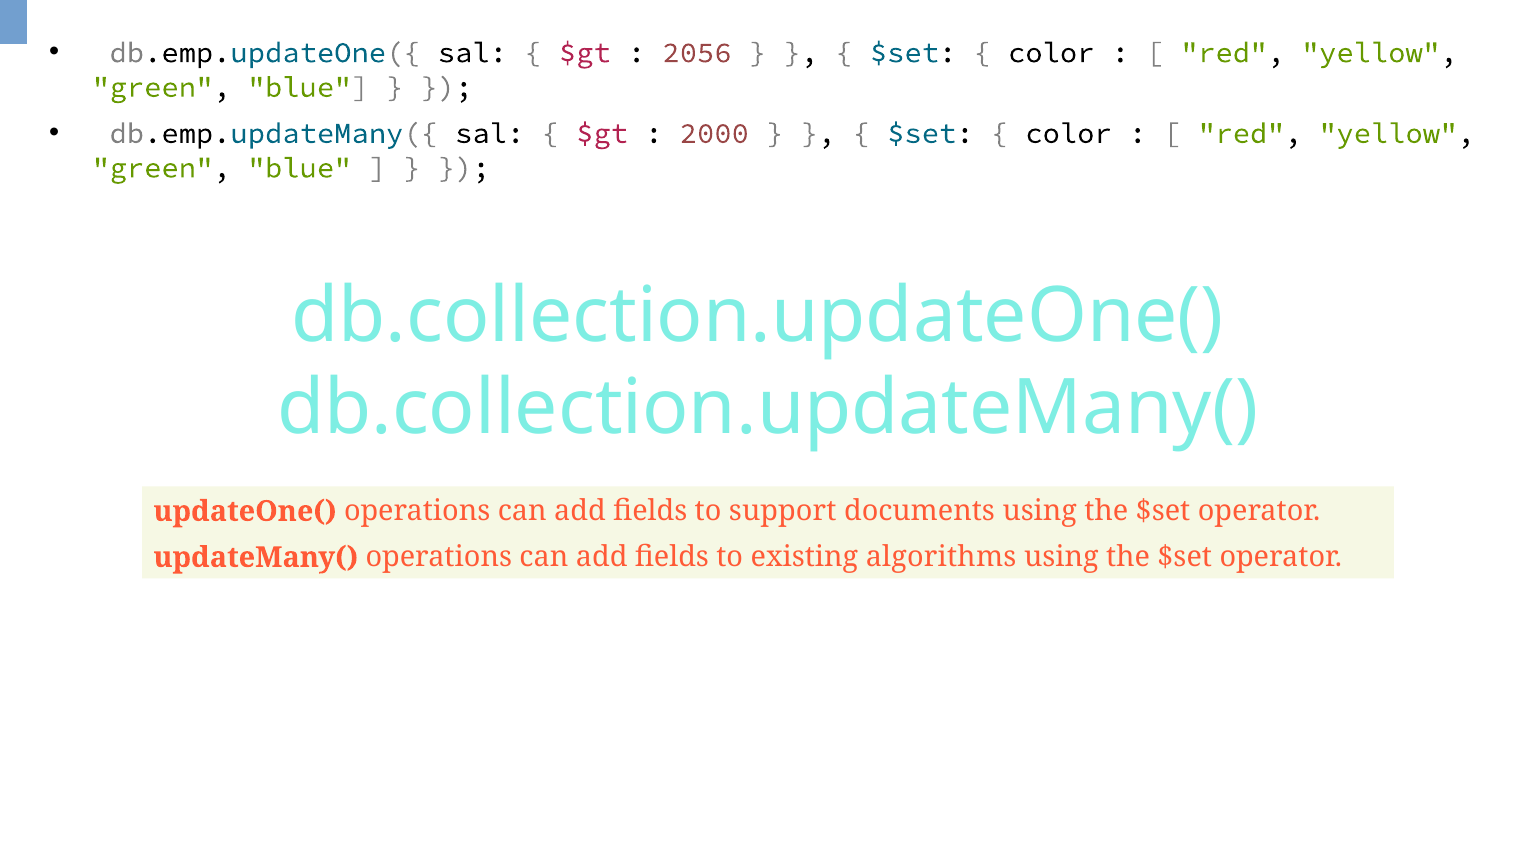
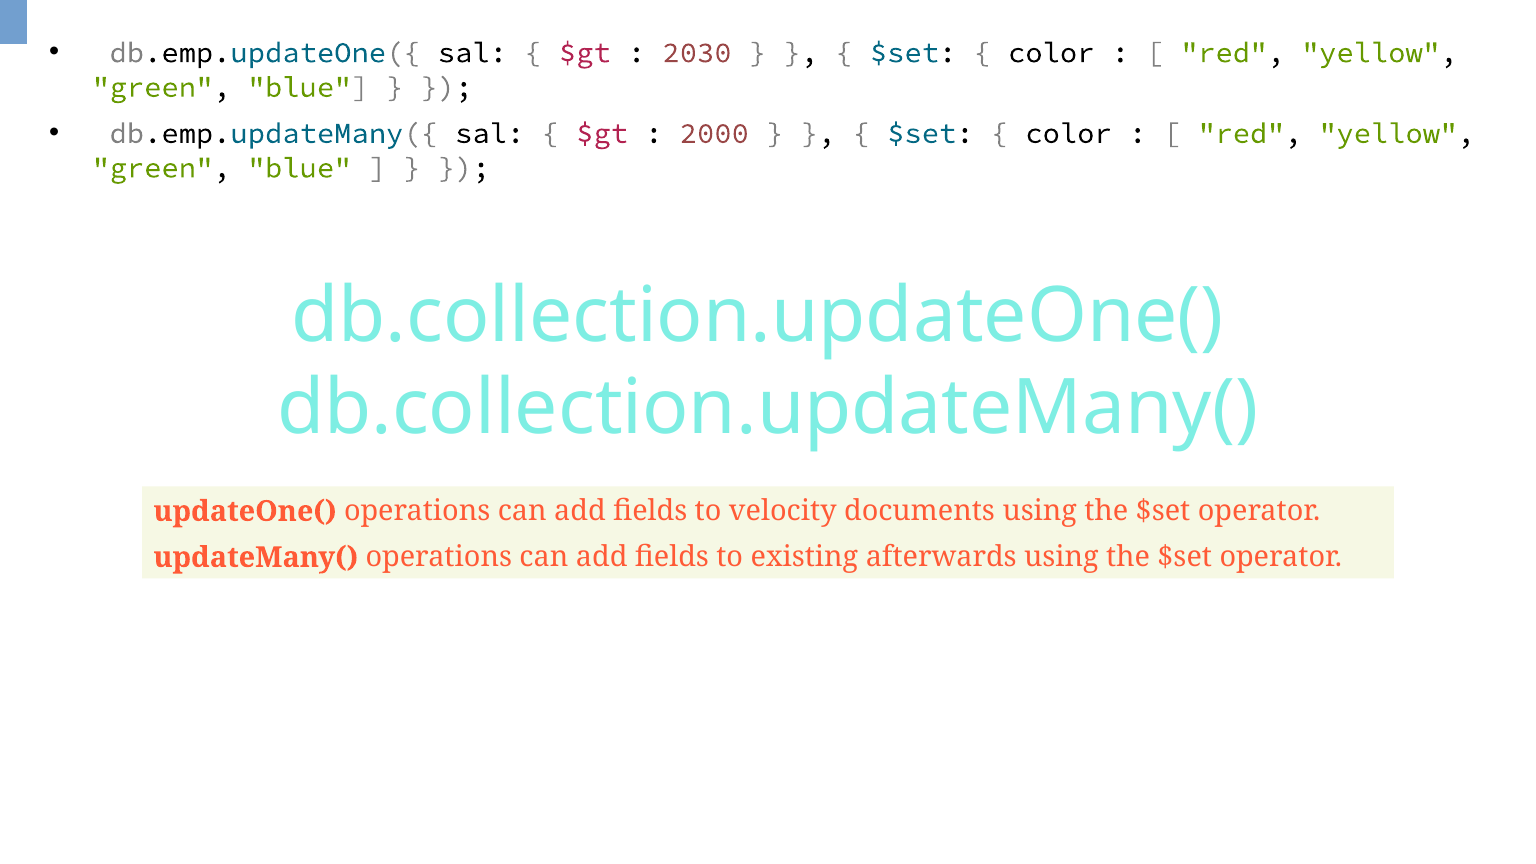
2056: 2056 -> 2030 (697, 53)
support: support -> velocity (783, 511)
algorithms: algorithms -> afterwards (941, 557)
